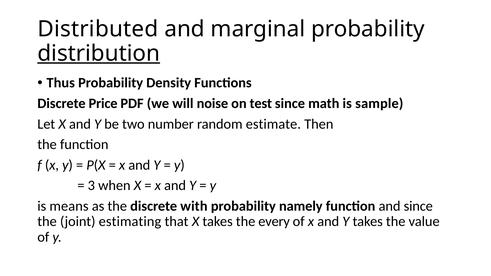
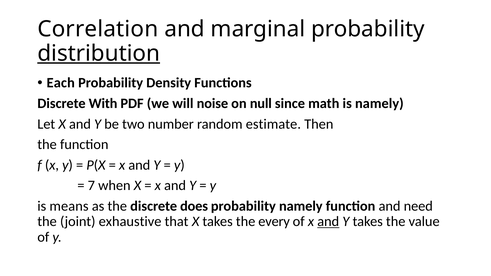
Distributed: Distributed -> Correlation (98, 29)
Thus: Thus -> Each (61, 83)
Price: Price -> With (103, 103)
test: test -> null (261, 103)
is sample: sample -> namely (379, 103)
3: 3 -> 7 (91, 186)
with: with -> does (194, 206)
and since: since -> need (418, 206)
estimating: estimating -> exhaustive (130, 222)
and underline: none -> present (328, 222)
